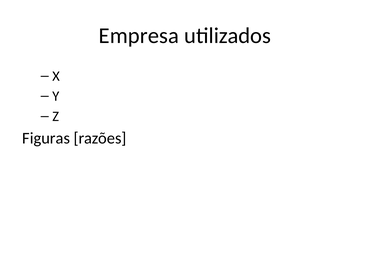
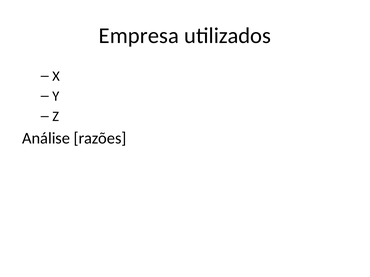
Figuras: Figuras -> Análise (46, 139)
